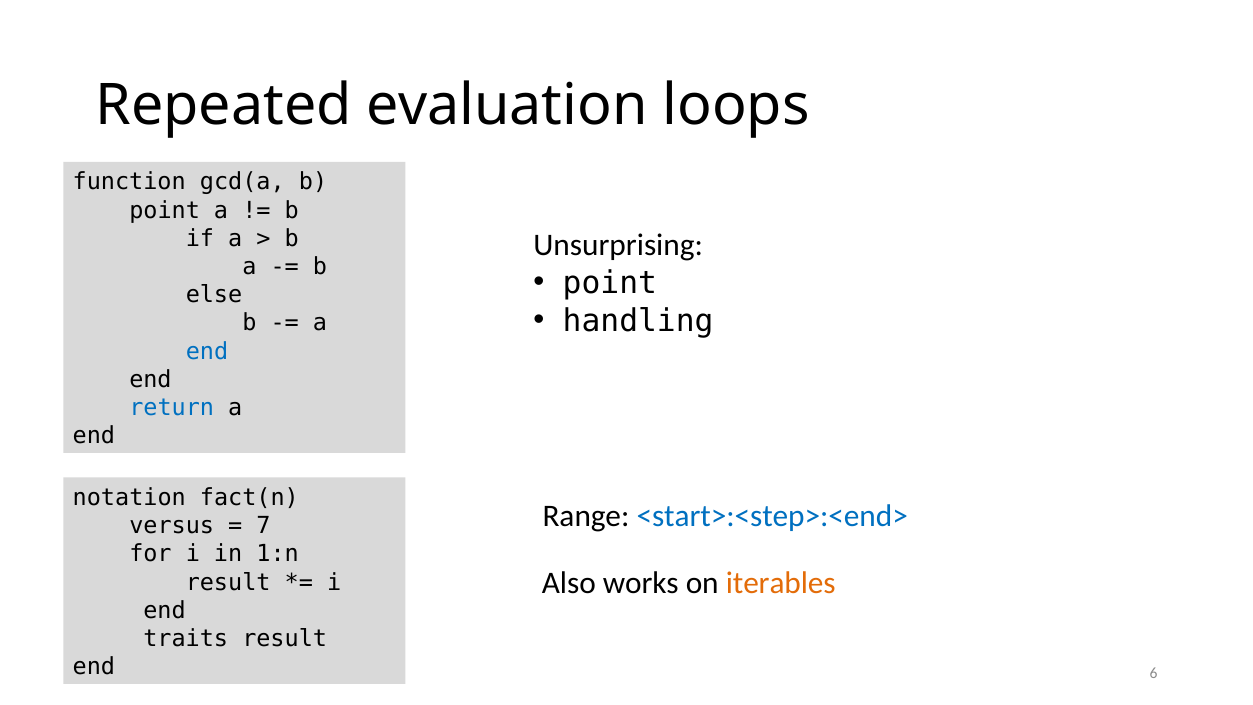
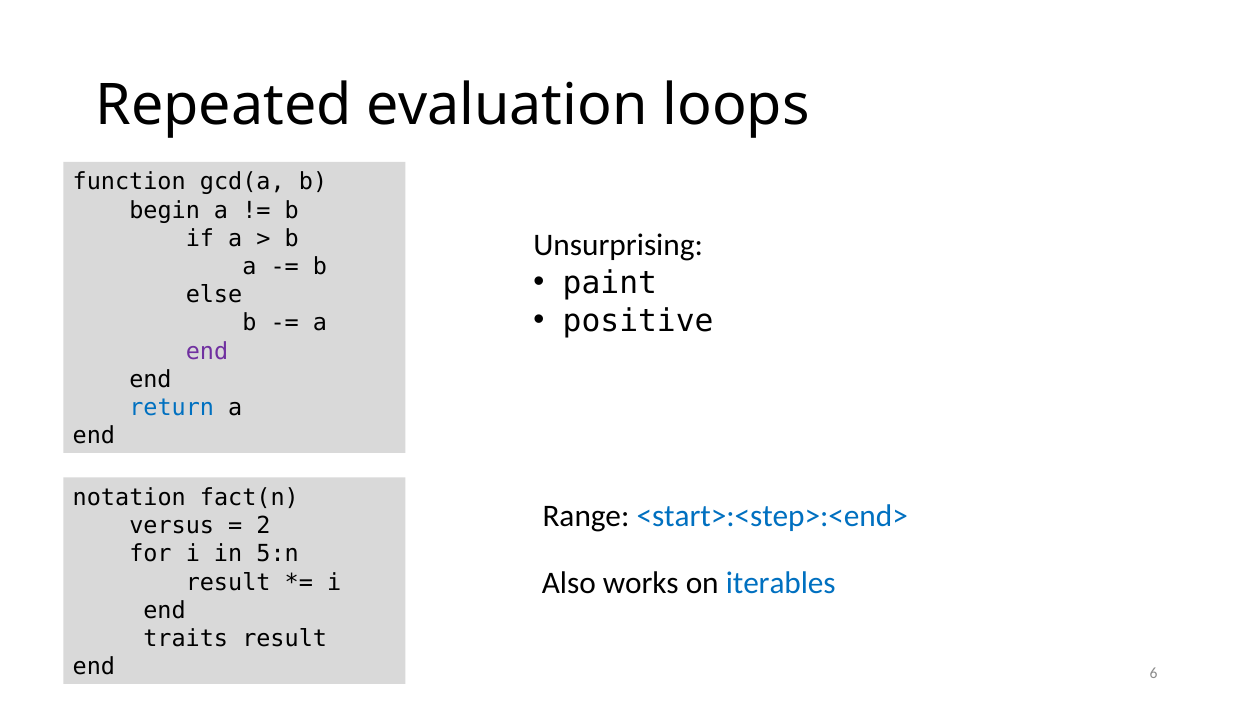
point: point -> begin (165, 210)
point: point -> paint (610, 283)
handling: handling -> positive (638, 321)
end colour: blue -> purple (207, 351)
7: 7 -> 2 (263, 526)
1:n: 1:n -> 5:n (278, 554)
iterables colour: orange -> blue (781, 583)
